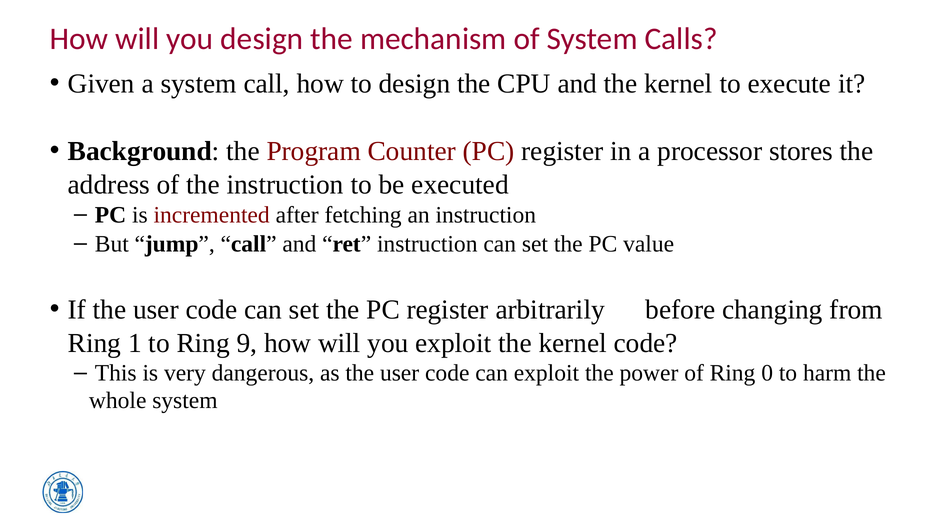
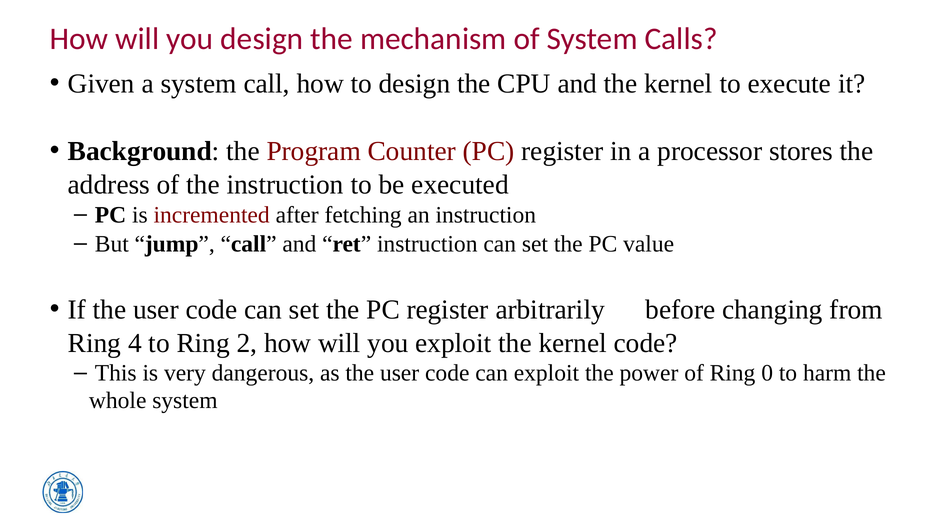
1: 1 -> 4 (135, 343)
9: 9 -> 2 (247, 343)
